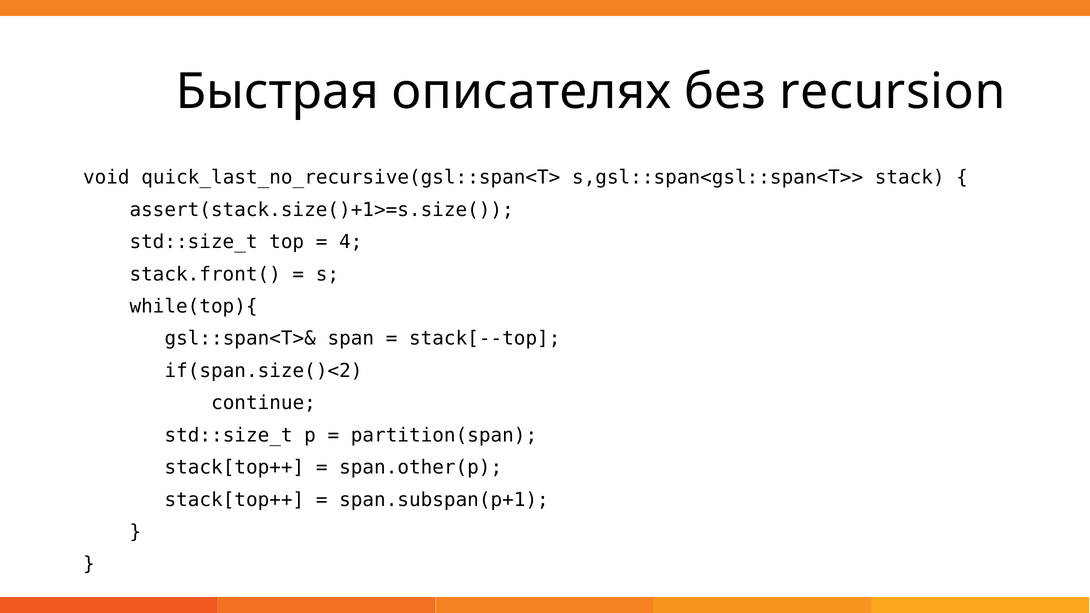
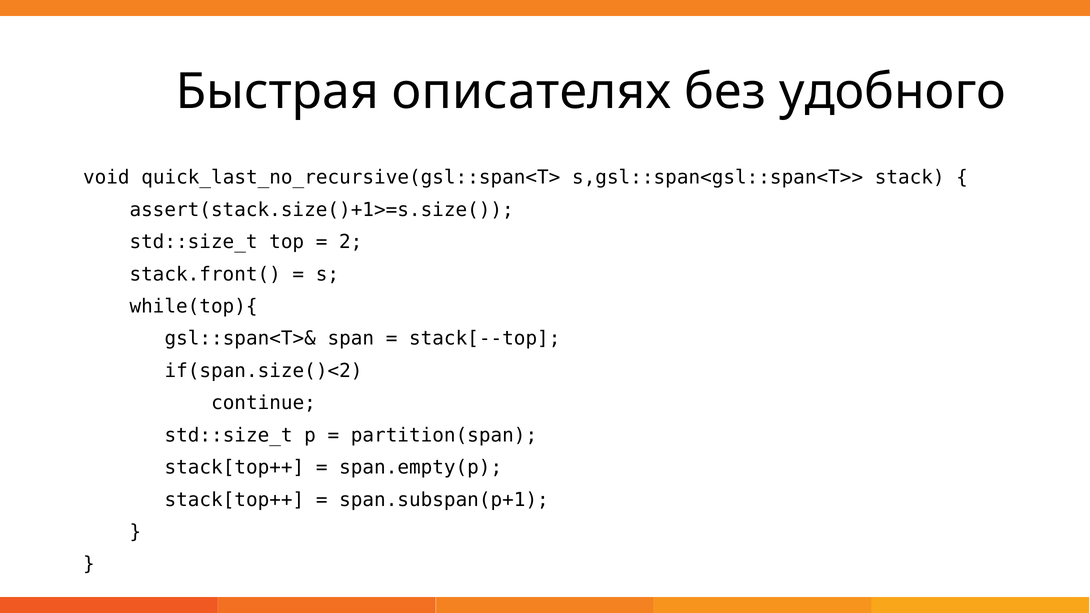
recursion: recursion -> удобного (893, 92)
4: 4 -> 2 (351, 242)
span.other(p: span.other(p -> span.empty(p (421, 468)
